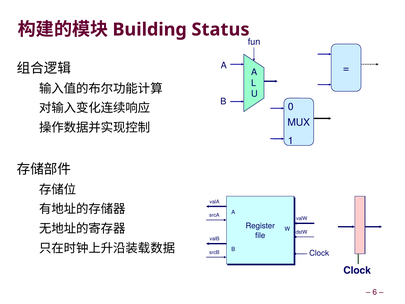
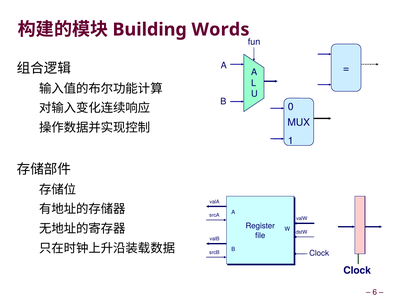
Status: Status -> Words (220, 30)
